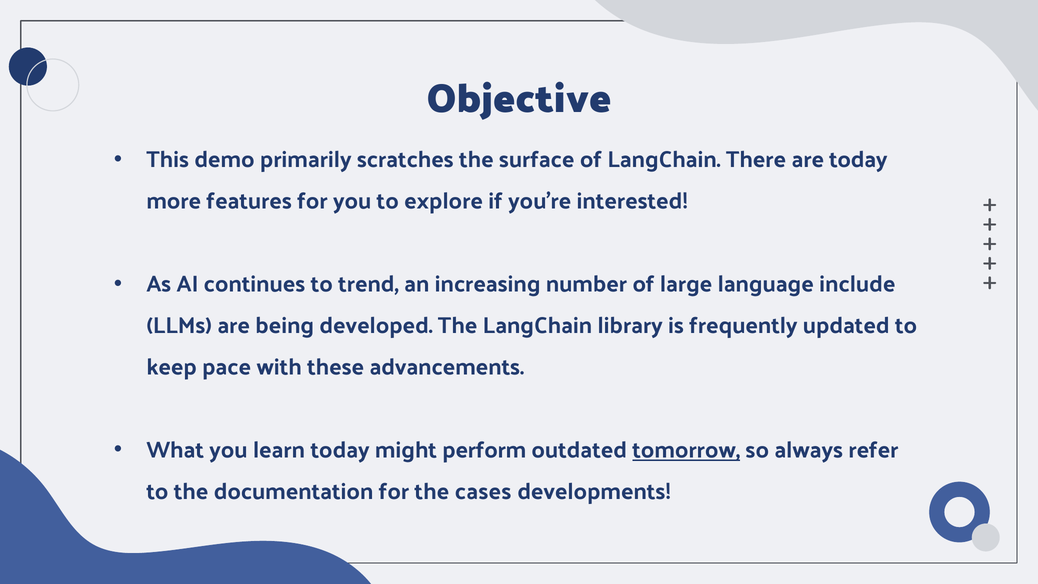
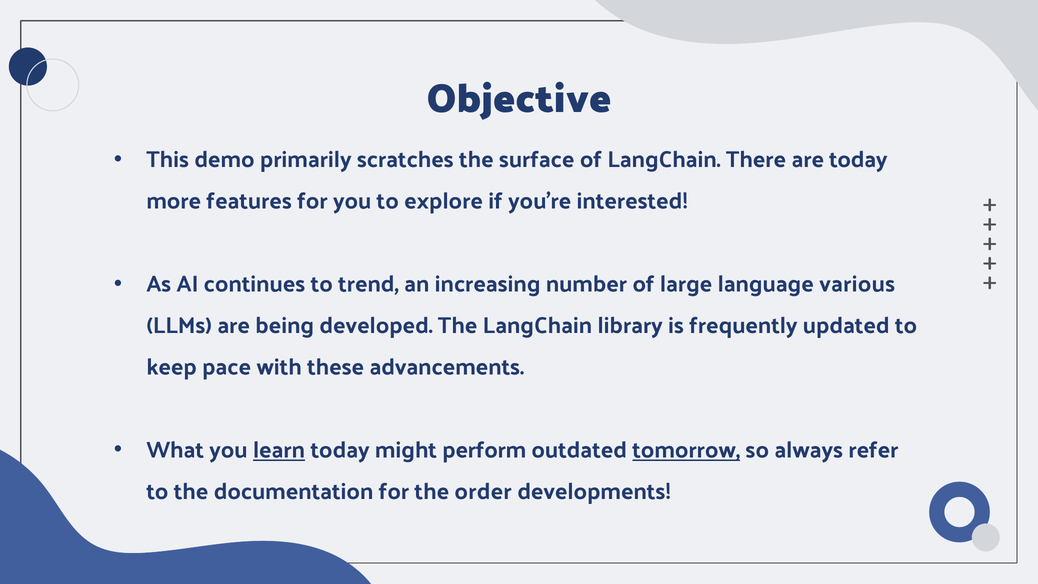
include: include -> various (857, 284)
learn underline: none -> present (279, 450)
cases: cases -> order (483, 492)
